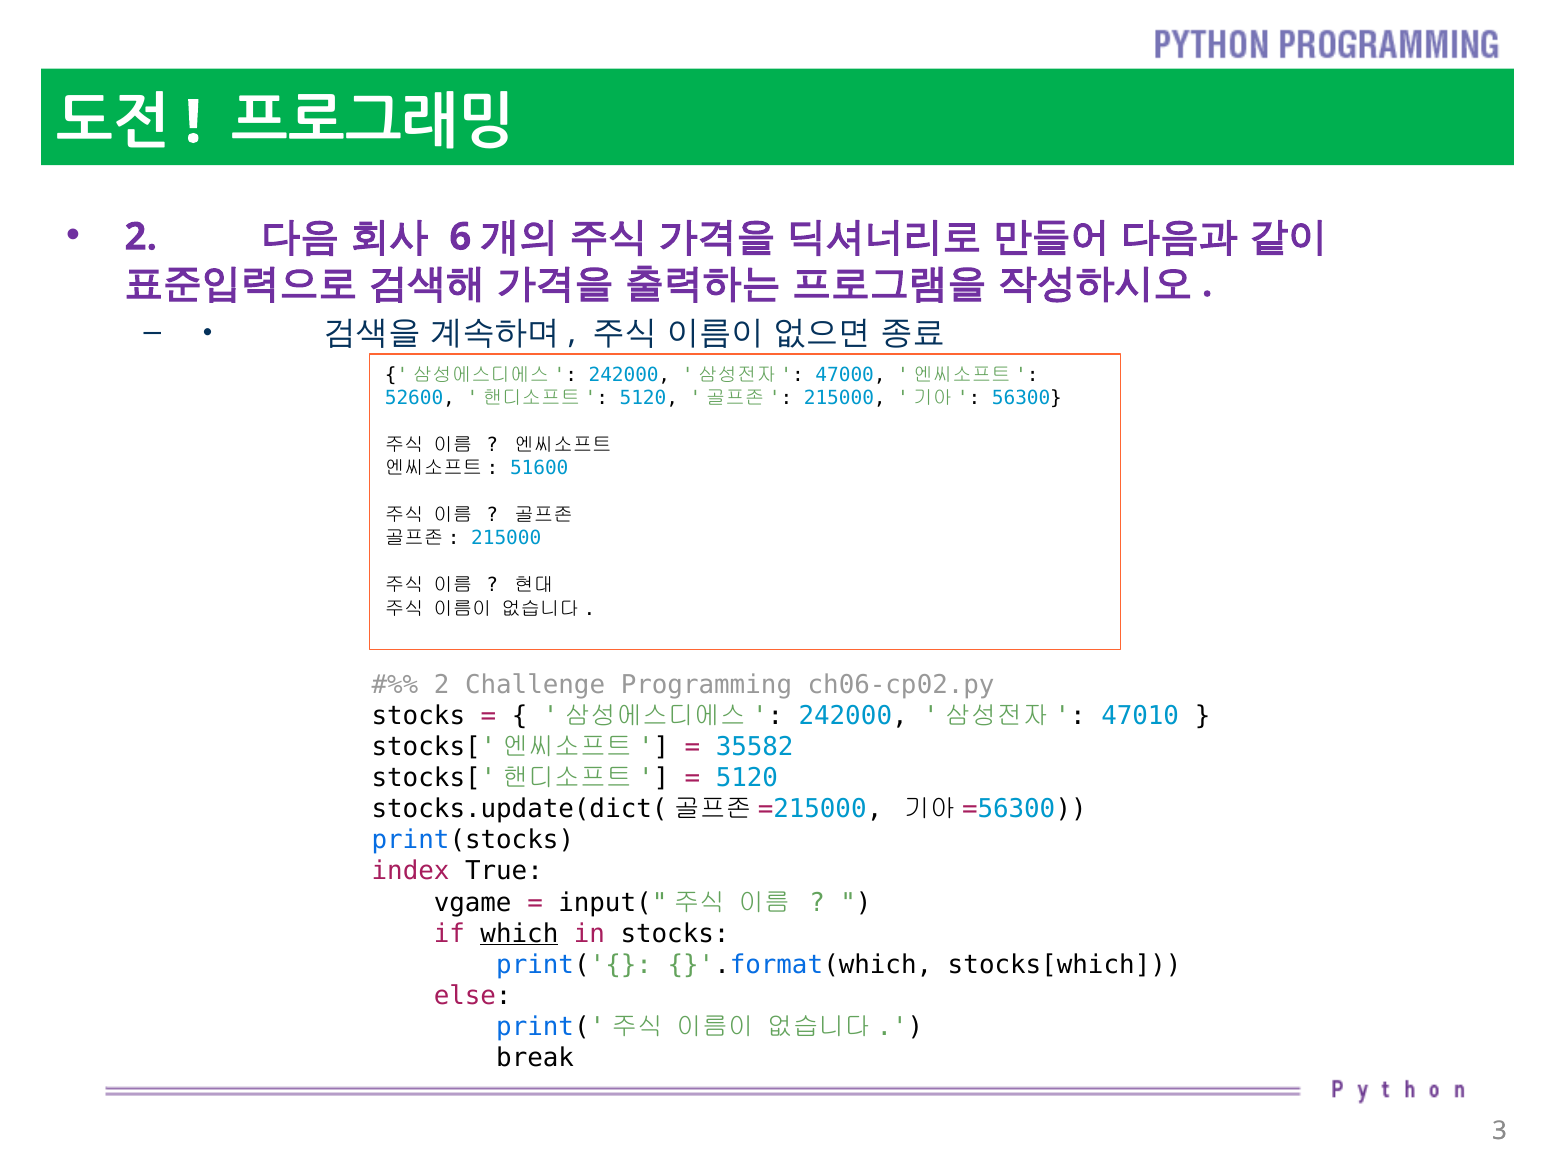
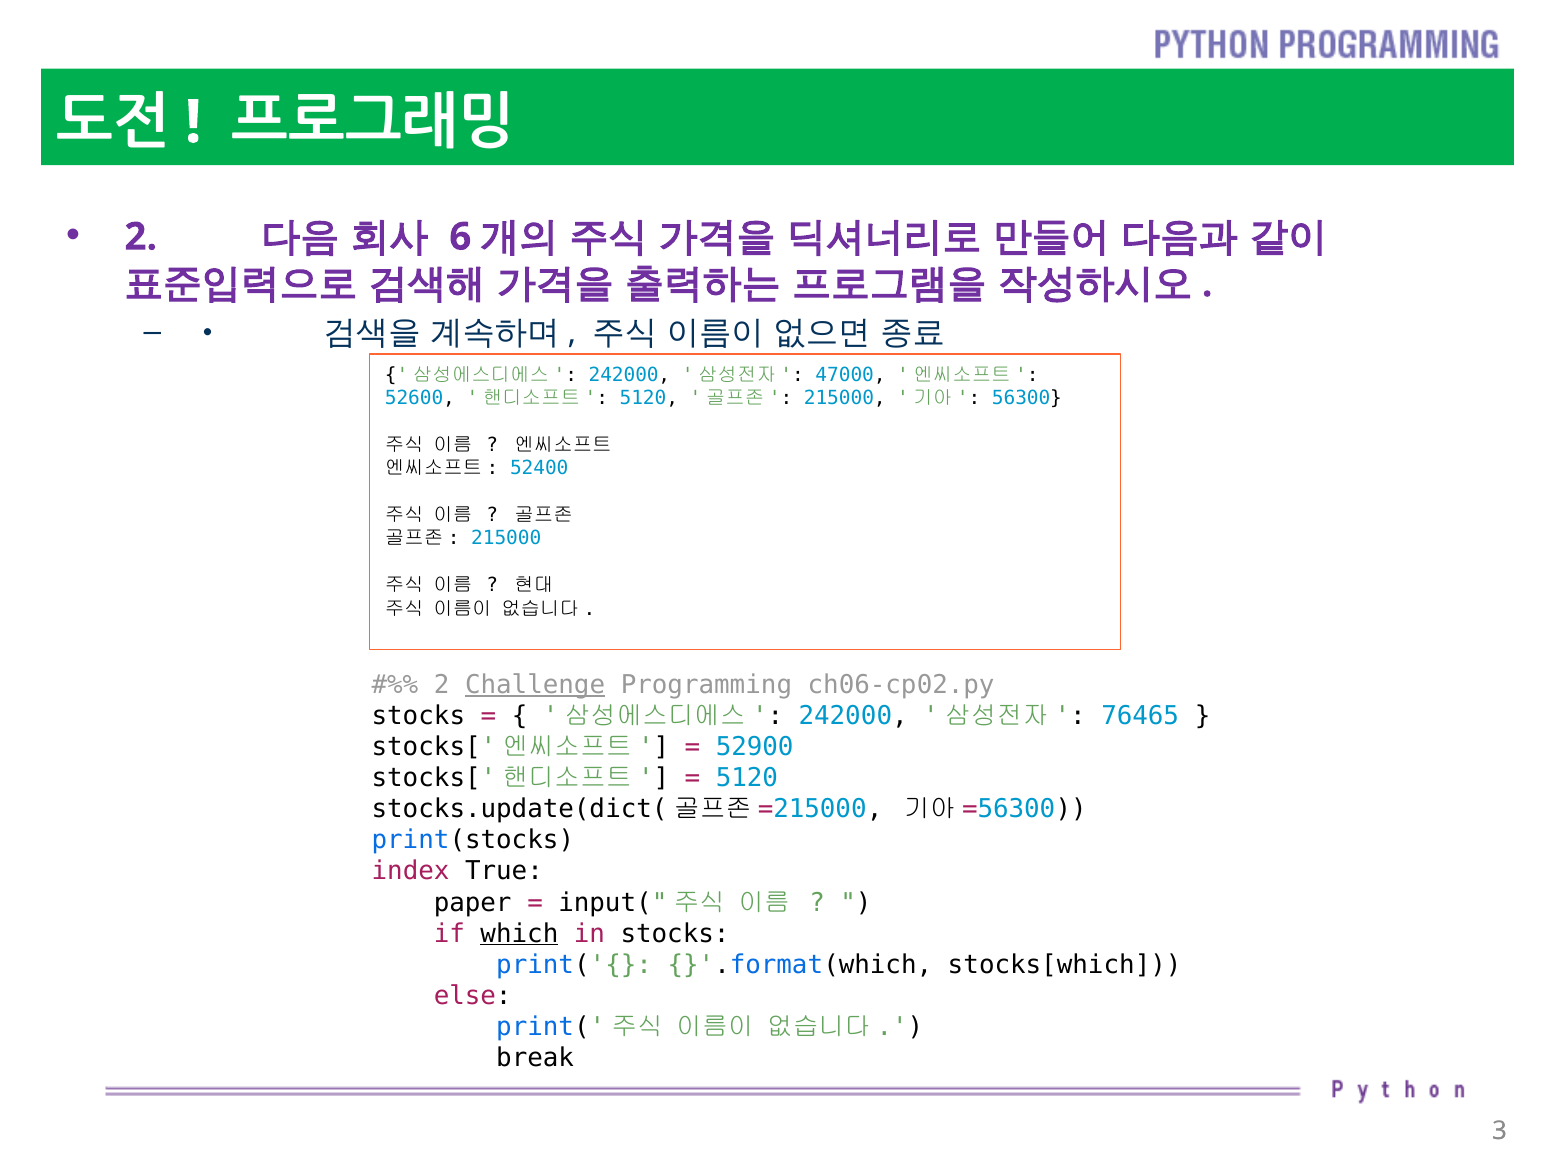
51600: 51600 -> 52400 (539, 468)
Challenge underline: none -> present (535, 685)
47010: 47010 -> 76465 (1140, 716)
35582: 35582 -> 52900 (755, 747)
vgame: vgame -> paper (473, 902)
